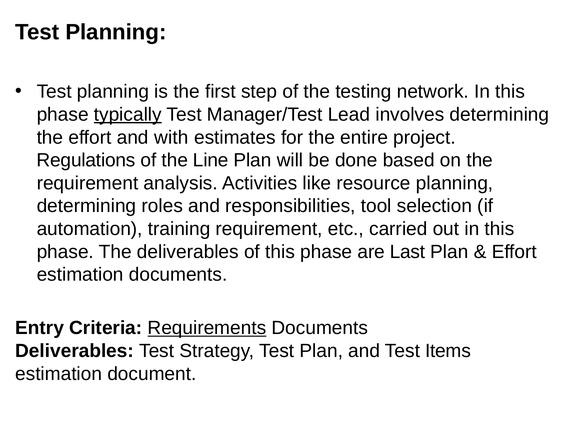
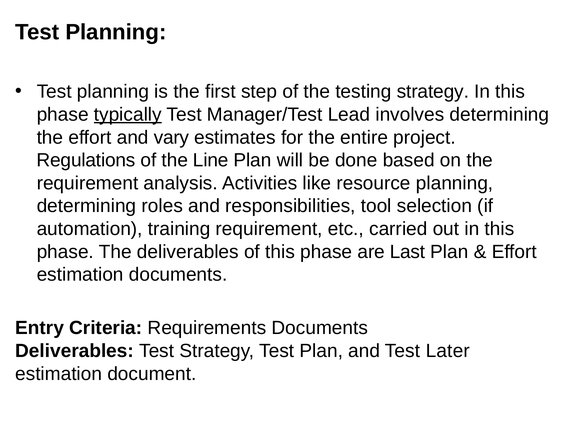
testing network: network -> strategy (433, 92)
with: with -> vary (171, 137)
Requirements underline: present -> none (207, 328)
Items: Items -> Later (448, 351)
